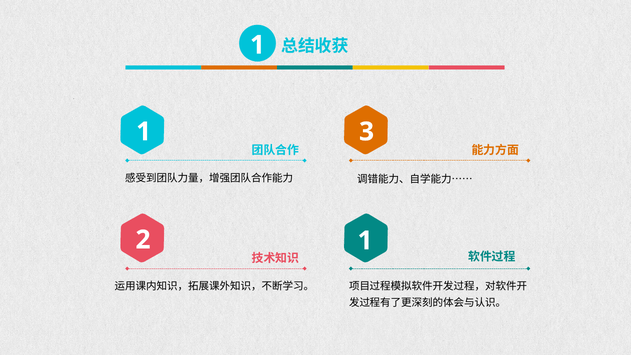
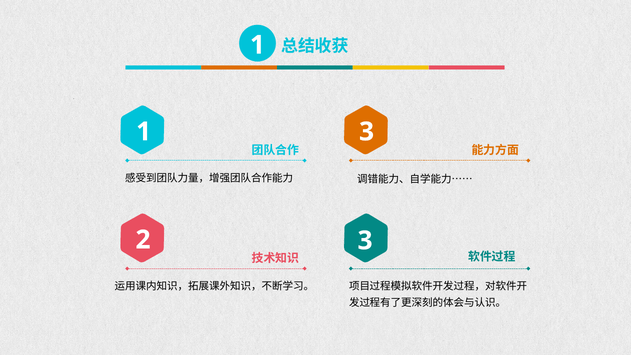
2 1: 1 -> 3 (365, 241)
